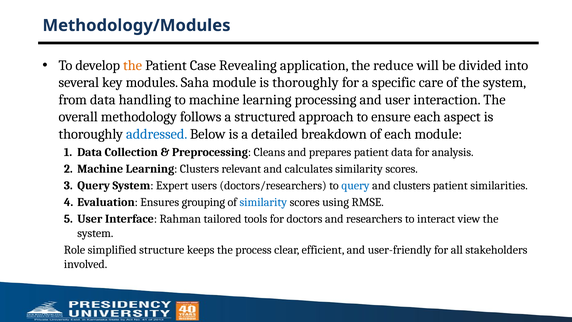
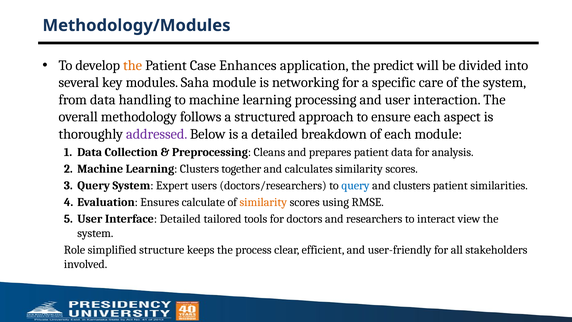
Revealing: Revealing -> Enhances (248, 65)
reduce: reduce -> predict (393, 65)
module is thoroughly: thoroughly -> networking (306, 83)
addressed colour: blue -> purple (157, 134)
relevant: relevant -> together (241, 169)
grouping: grouping -> calculate (203, 202)
similarity colour: blue -> orange (263, 202)
Interface Rahman: Rahman -> Detailed (180, 219)
